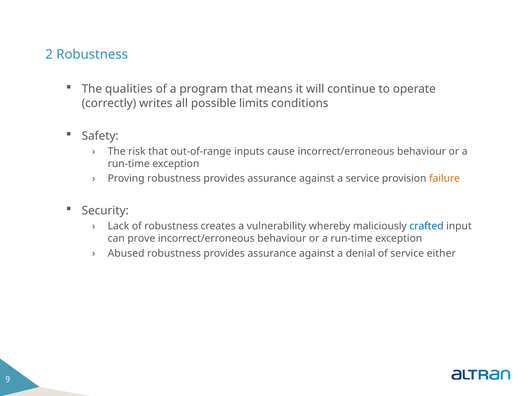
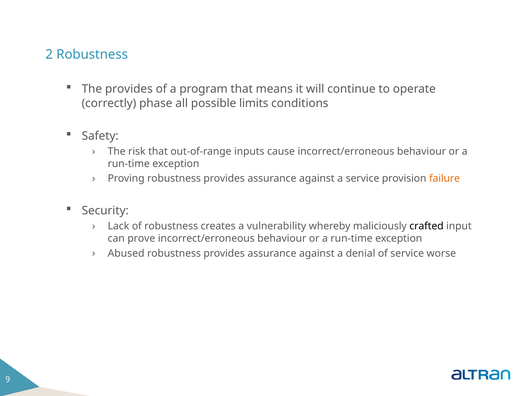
The qualities: qualities -> provides (129, 89)
writes: writes -> phase (156, 103)
crafted colour: blue -> black (426, 226)
either: either -> worse (441, 253)
